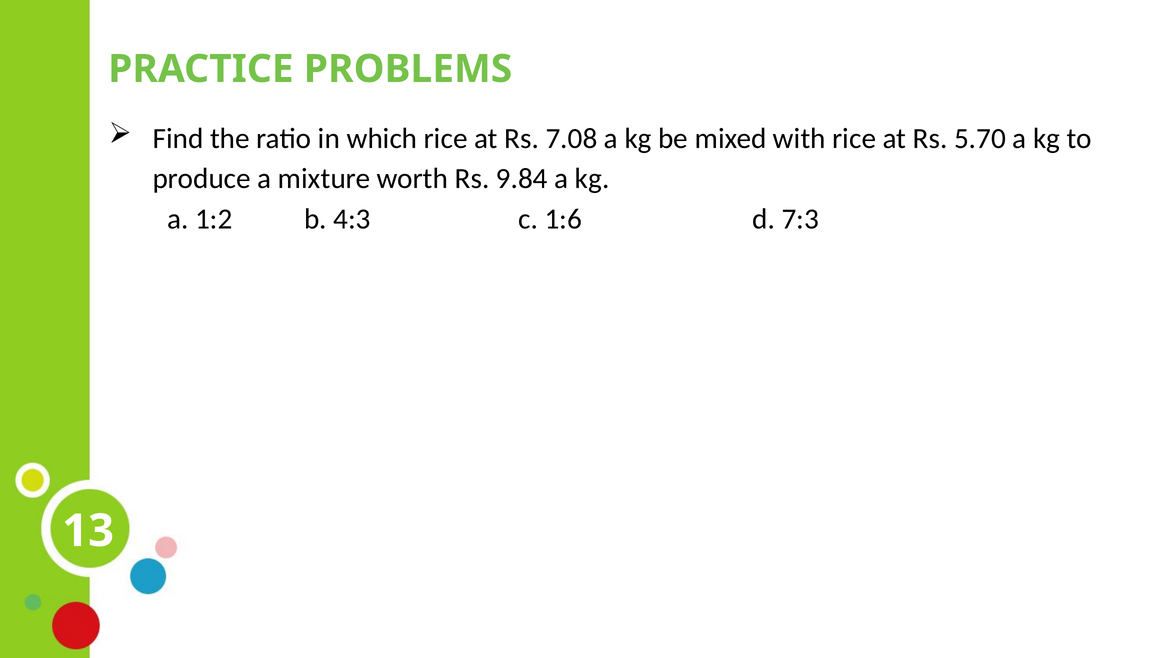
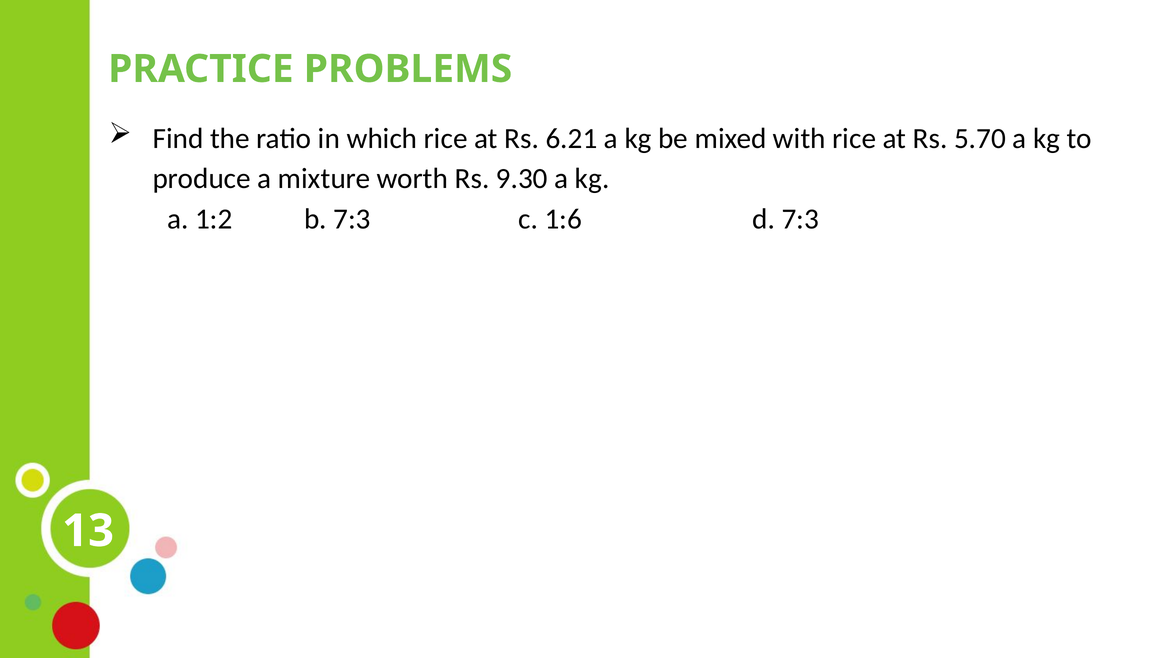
7.08: 7.08 -> 6.21 (571, 138)
9.84: 9.84 -> 9.30 (522, 179)
b 4:3: 4:3 -> 7:3 (352, 219)
